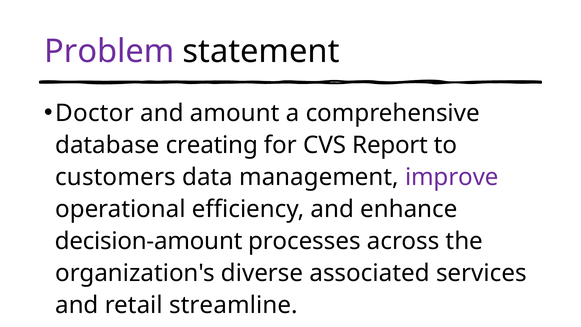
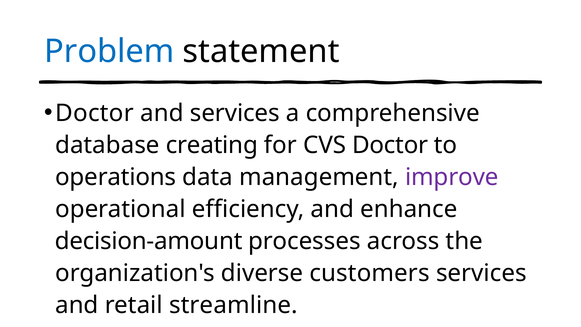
Problem colour: purple -> blue (109, 51)
and amount: amount -> services (235, 113)
CVS Report: Report -> Doctor (390, 145)
customers: customers -> operations (116, 177)
associated: associated -> customers (370, 273)
